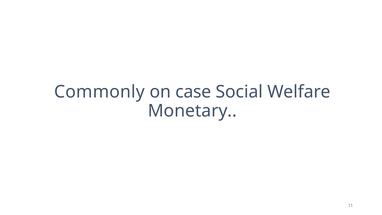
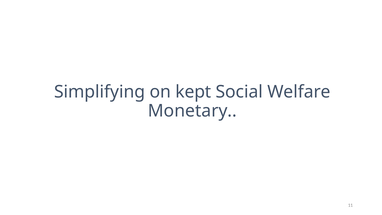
Commonly: Commonly -> Simplifying (100, 92)
case: case -> kept (193, 92)
